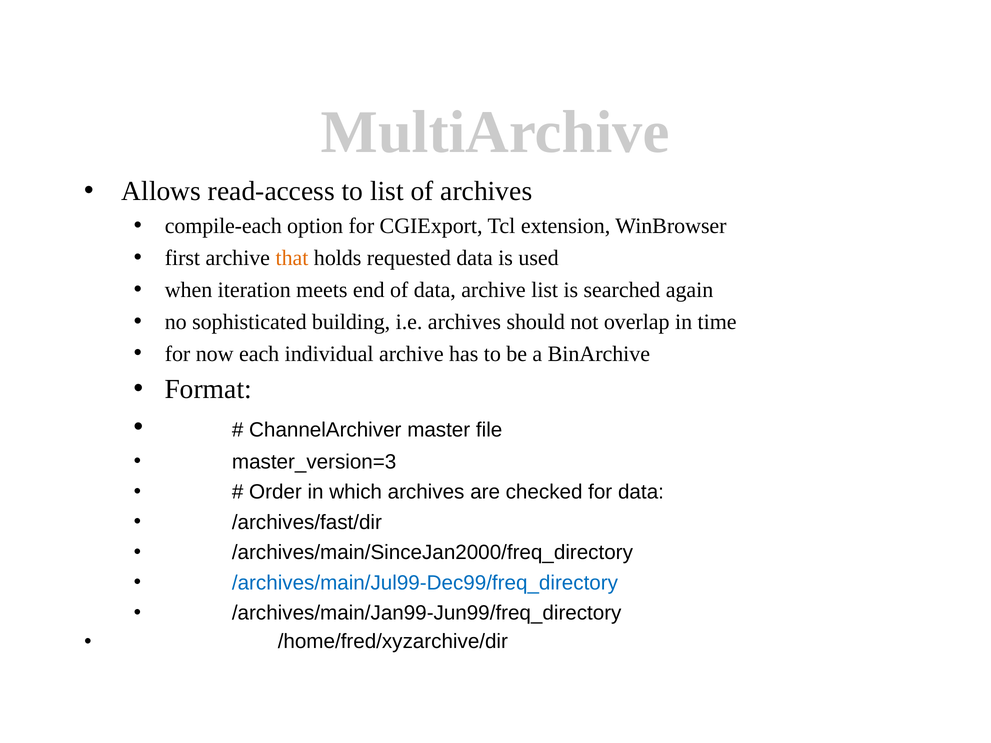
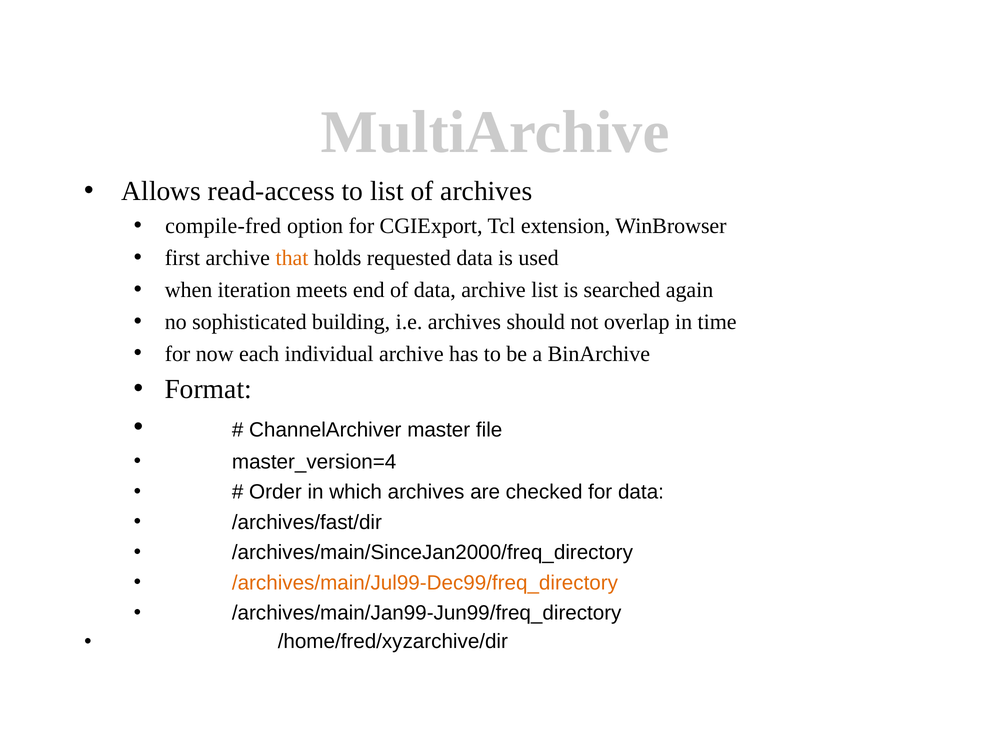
compile-each: compile-each -> compile-fred (223, 226)
master_version=3: master_version=3 -> master_version=4 (314, 462)
/archives/main/Jul99-Dec99/freq_directory colour: blue -> orange (425, 583)
